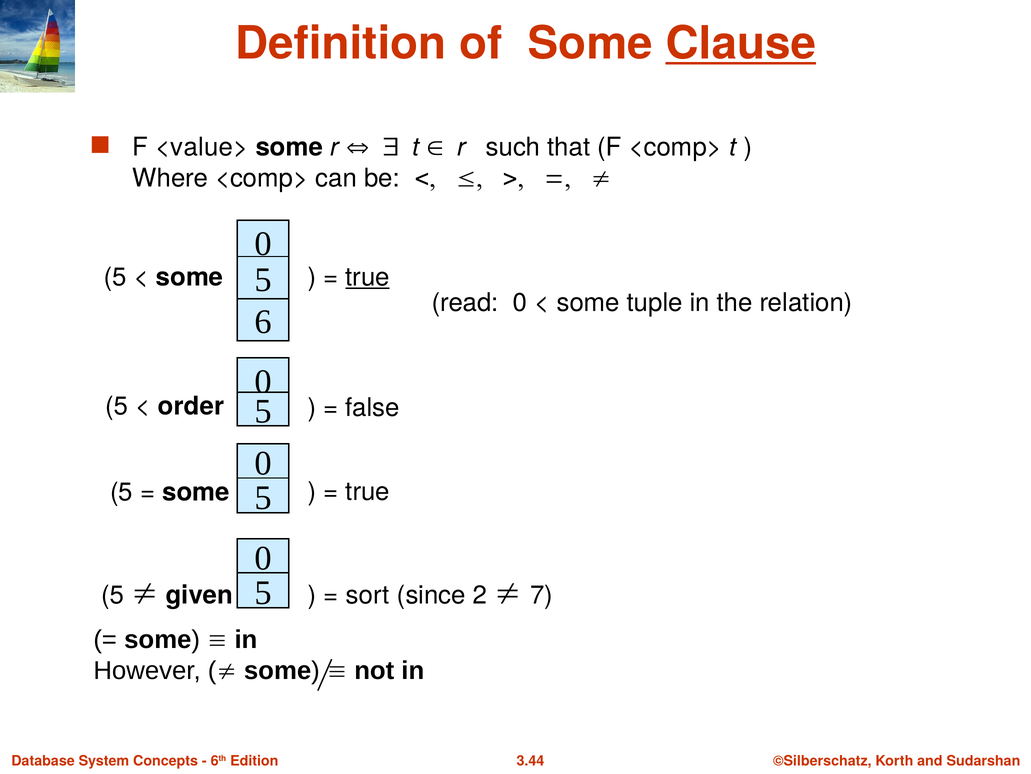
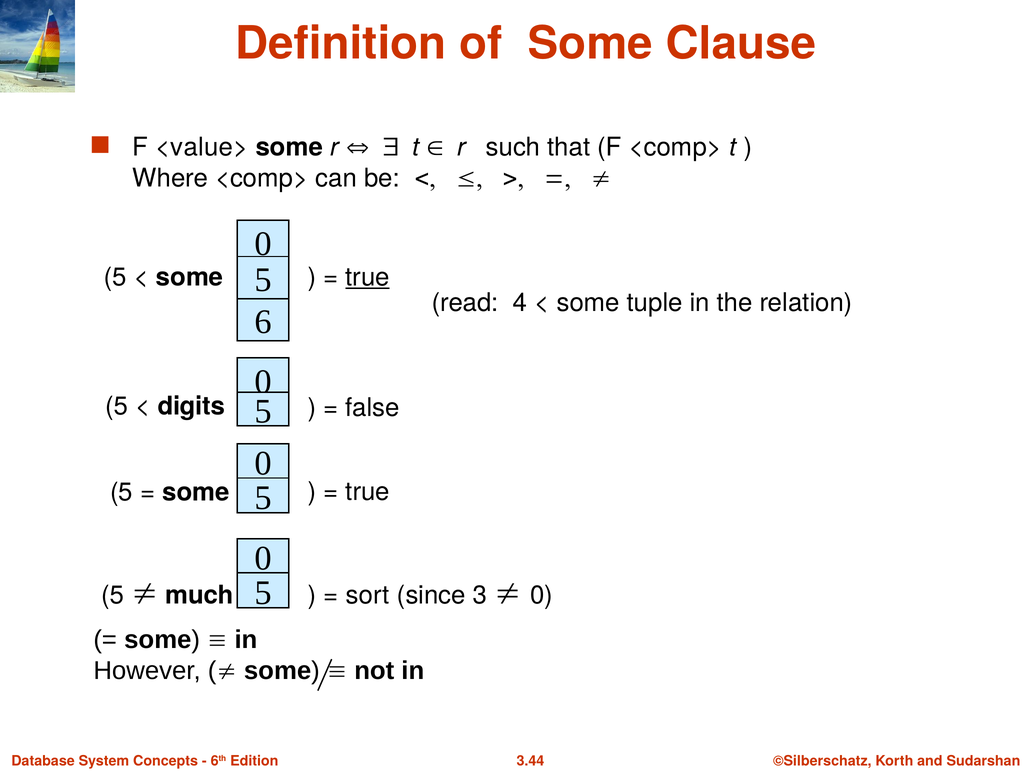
Clause underline: present -> none (741, 44)
read 0: 0 -> 4 (520, 303)
order: order -> digits (191, 406)
given: given -> much (199, 595)
2: 2 -> 3 (480, 595)
7: 7 -> 0 (542, 595)
